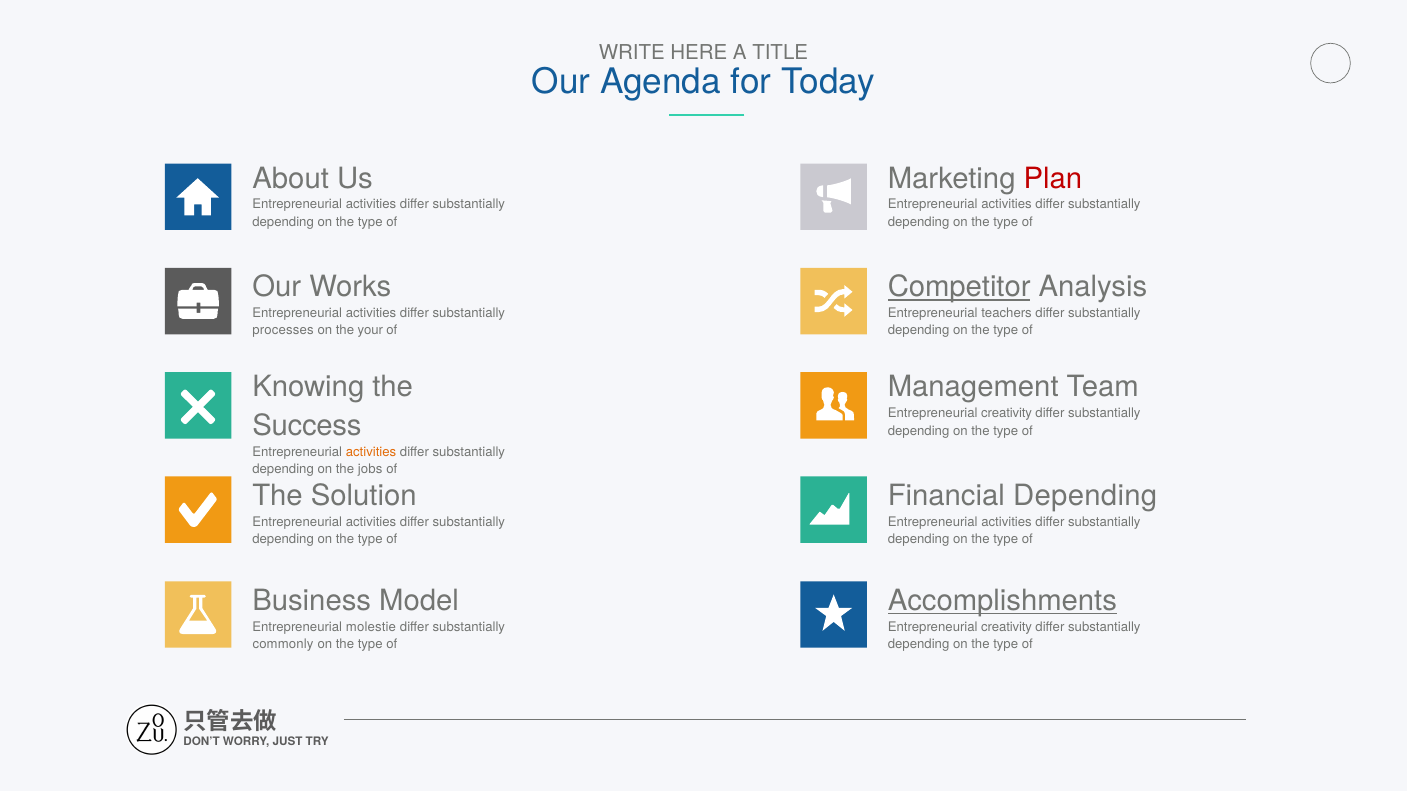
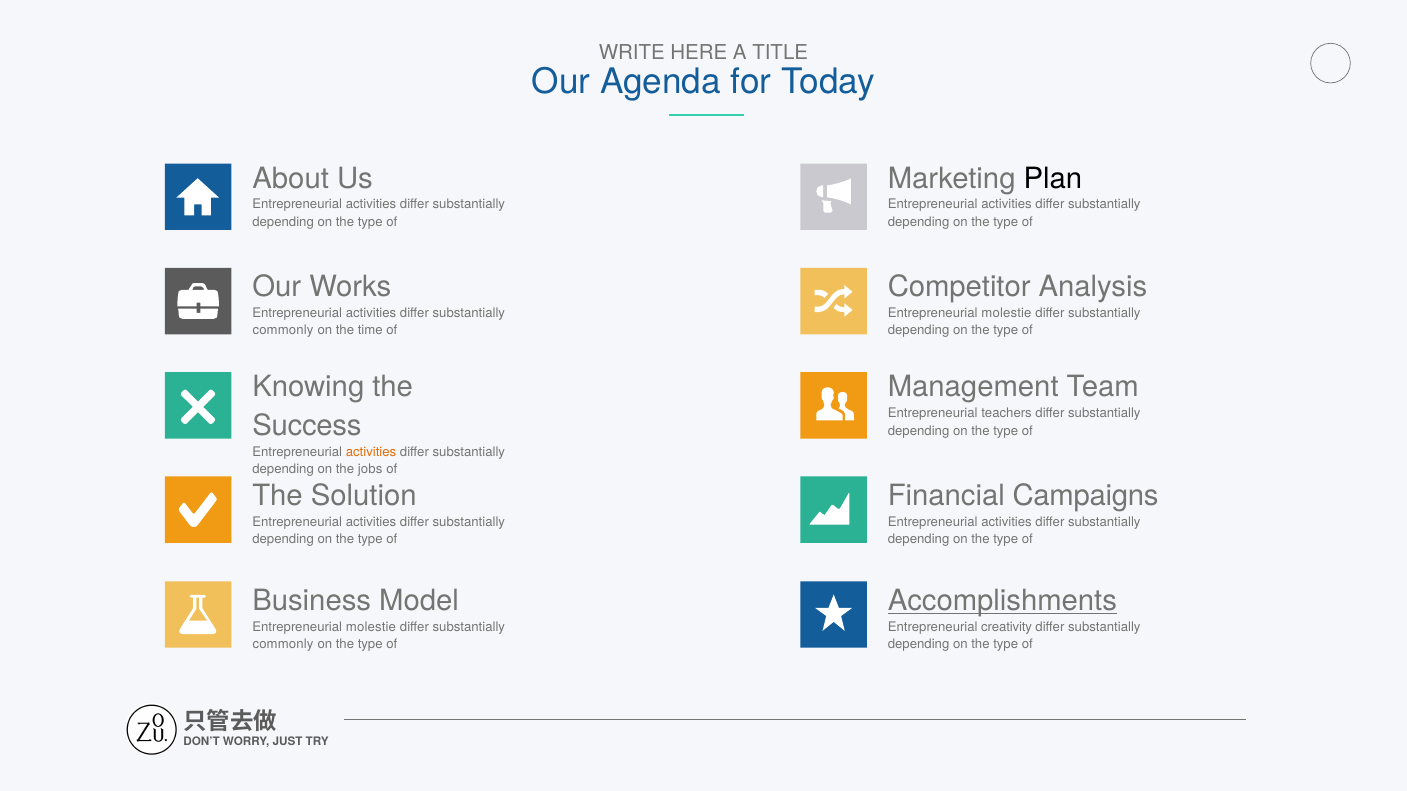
Plan colour: red -> black (1053, 179)
Competitor underline: present -> none (959, 287)
teachers: teachers -> molestie (1006, 313)
processes: processes -> commonly (283, 331)
your: your -> time (370, 331)
creativity: creativity -> teachers (1007, 413)
Financial Depending: Depending -> Campaigns (1086, 496)
